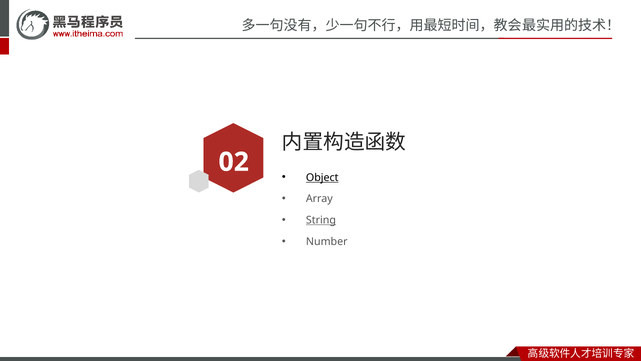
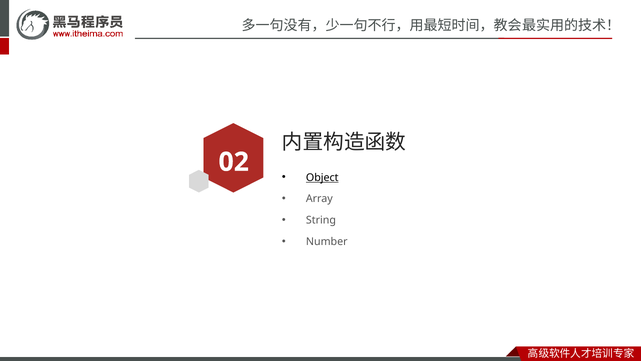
String underline: present -> none (321, 220)
